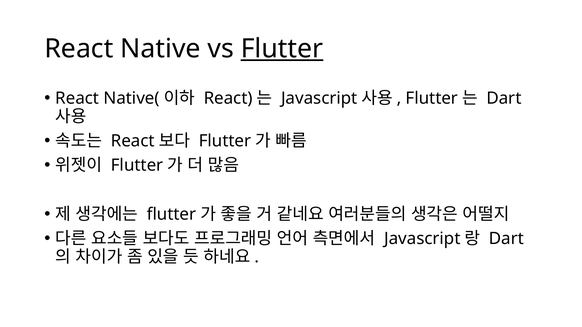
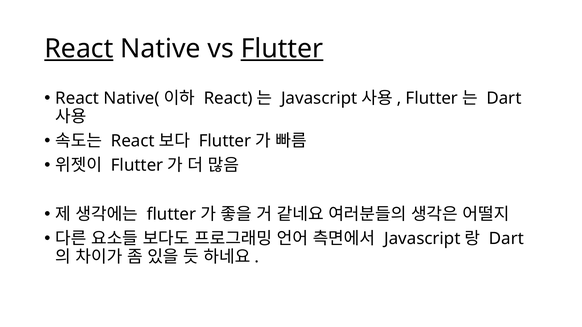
React underline: none -> present (79, 49)
